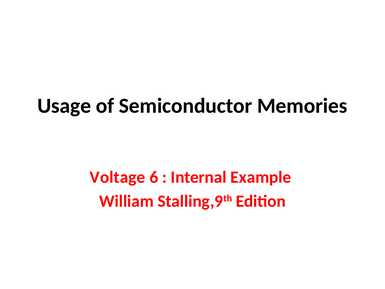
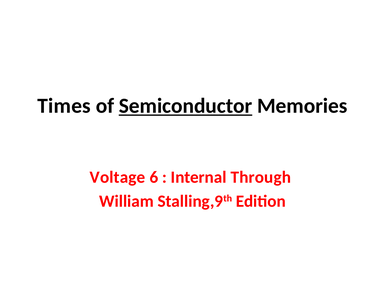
Usage: Usage -> Times (64, 106)
Semiconductor underline: none -> present (186, 106)
Example: Example -> Through (261, 177)
